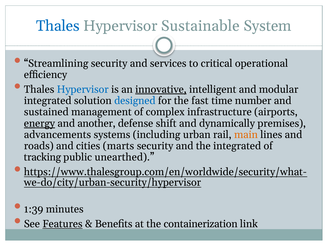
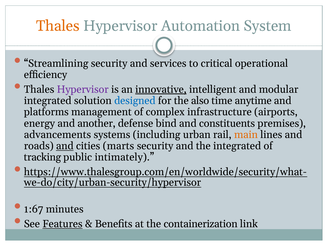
Thales colour: blue -> orange (58, 26)
Sustainable: Sustainable -> Automation (201, 26)
Hypervisor colour: blue -> purple (83, 89)
fast: fast -> also (200, 101)
number: number -> anytime (253, 101)
sustained: sustained -> platforms (46, 112)
energy underline: present -> none (39, 123)
shift: shift -> bind (166, 123)
dynamically: dynamically -> constituents (227, 123)
and underline: none -> present (65, 146)
unearthed: unearthed -> intimately (124, 157)
1:39: 1:39 -> 1:67 (34, 209)
